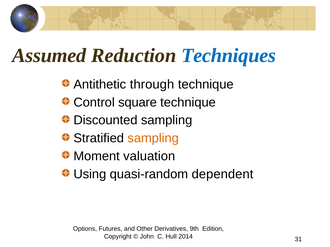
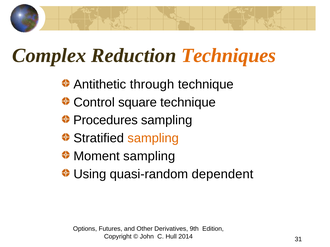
Assumed: Assumed -> Complex (49, 56)
Techniques colour: blue -> orange (229, 56)
Discounted: Discounted -> Procedures (106, 120)
Moment valuation: valuation -> sampling (149, 156)
